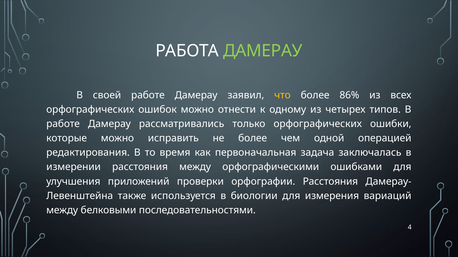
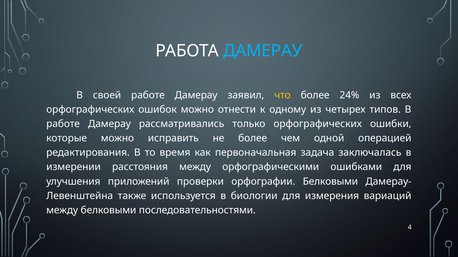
ДАМЕРАУ colour: light green -> light blue (263, 51)
86%: 86% -> 24% (349, 95)
орфографии Расстояния: Расстояния -> Белковыми (330, 182)
